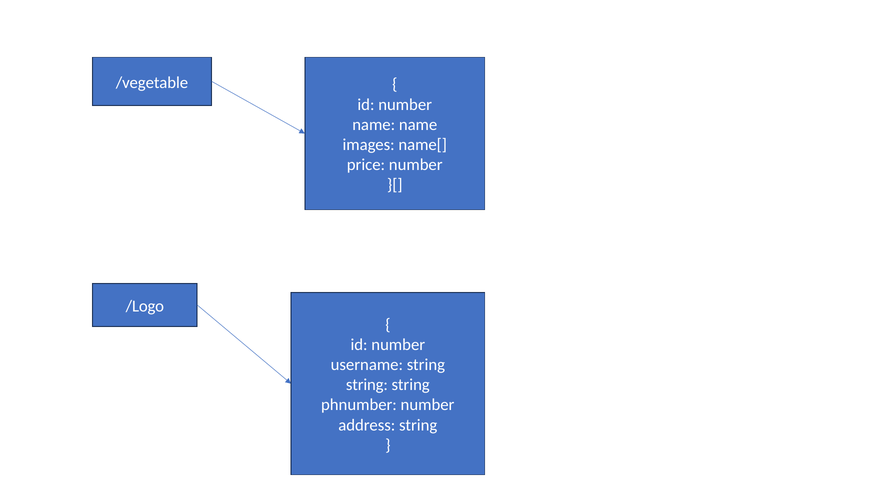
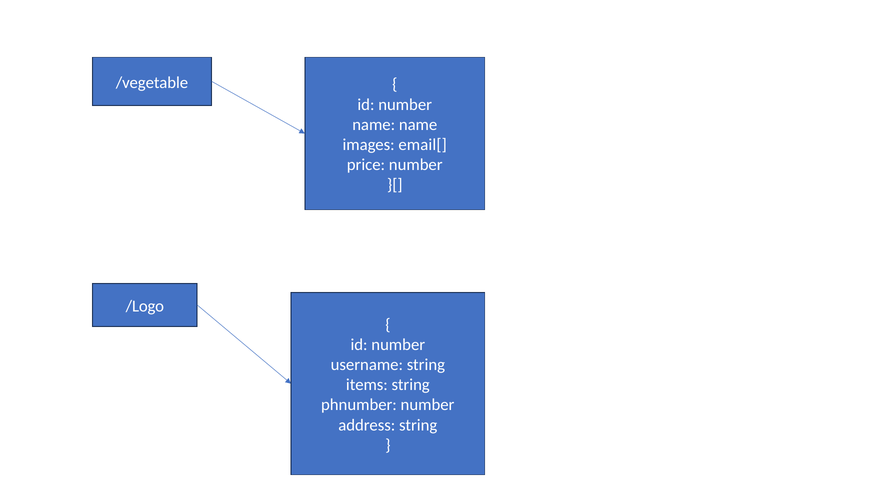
name[: name[ -> email[ (423, 145)
string: string -> items (367, 385)
